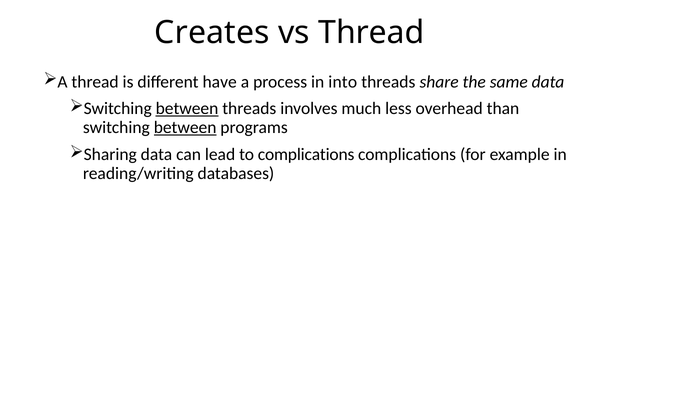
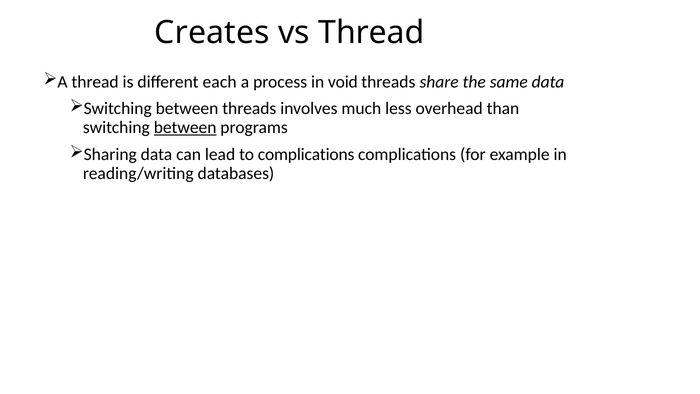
have: have -> each (220, 82)
into: into -> void (343, 82)
between underline: present -> none (187, 109)
